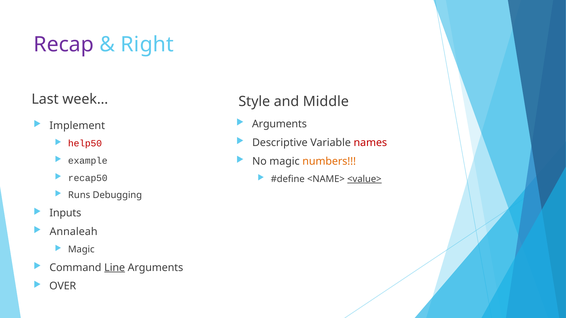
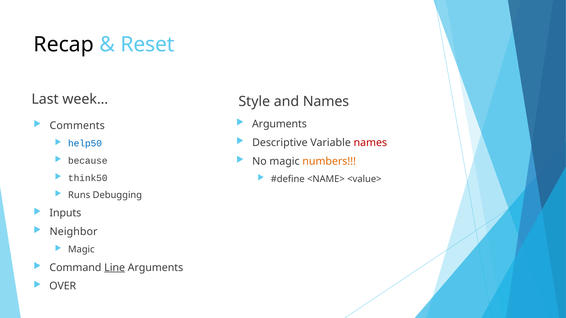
Recap colour: purple -> black (64, 45)
Right: Right -> Reset (147, 45)
and Middle: Middle -> Names (326, 101)
Implement: Implement -> Comments (77, 126)
help50 colour: red -> blue (85, 144)
example: example -> because (88, 161)
recap50: recap50 -> think50 (88, 178)
<value> underline: present -> none (364, 179)
Annaleah: Annaleah -> Neighbor (74, 232)
